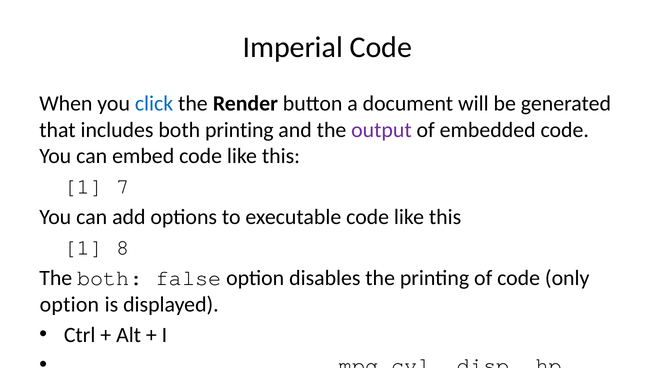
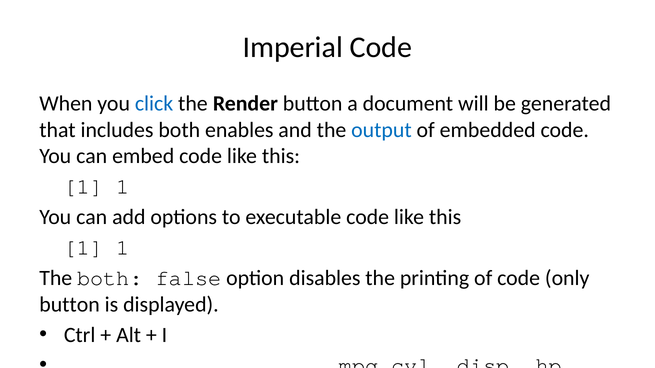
both printing: printing -> enables (239, 130)
output colour: purple -> blue (381, 130)
7: 7 -> 1 (123, 187)
8: 8 -> 1 (123, 248)
option: option -> button (70, 305)
